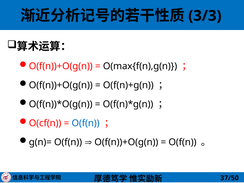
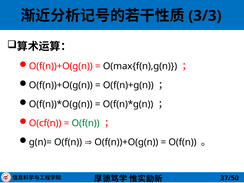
O(f(n colour: blue -> green (86, 123)
